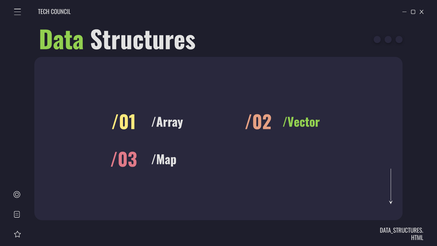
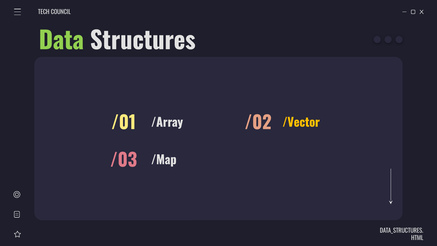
/Vector colour: light green -> yellow (301, 123)
